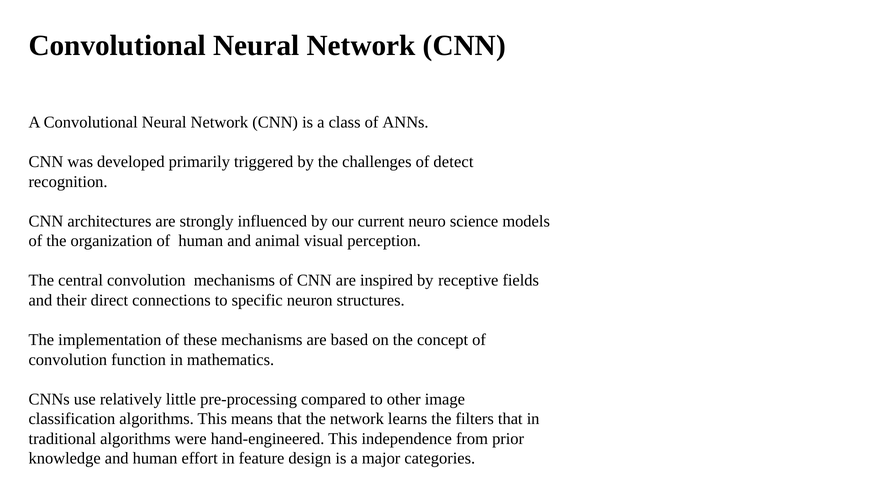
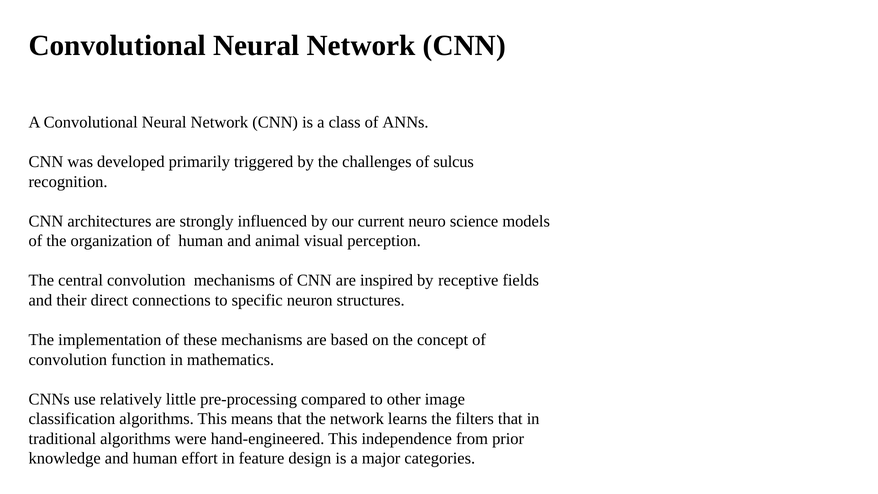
detect: detect -> sulcus (454, 162)
